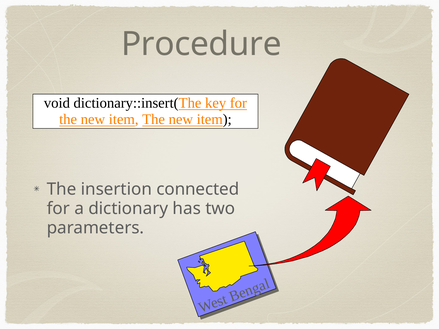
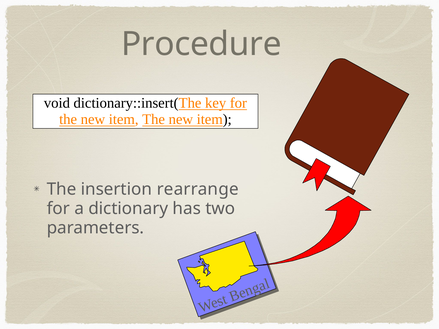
connected: connected -> rearrange (198, 189)
